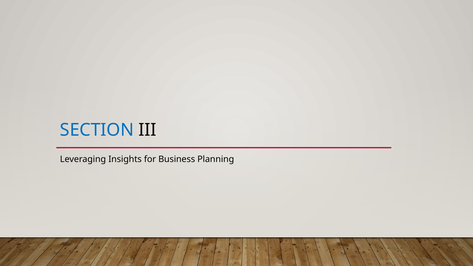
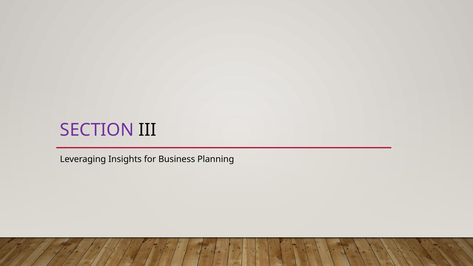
SECTION colour: blue -> purple (97, 130)
